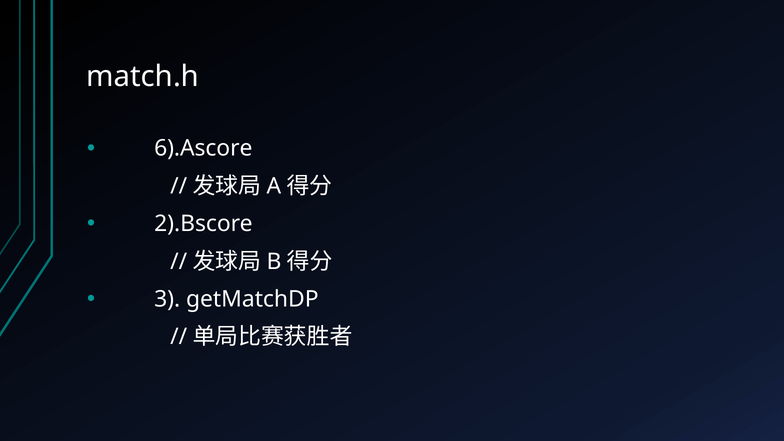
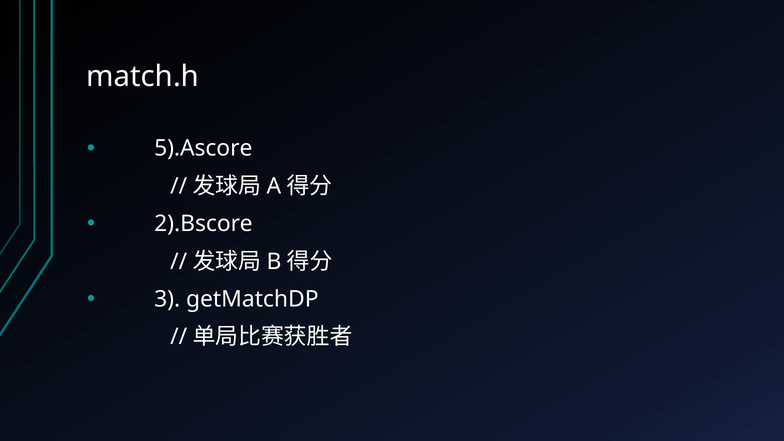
6).Ascore: 6).Ascore -> 5).Ascore (203, 148)
